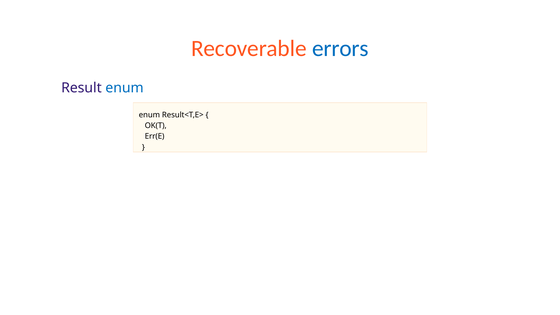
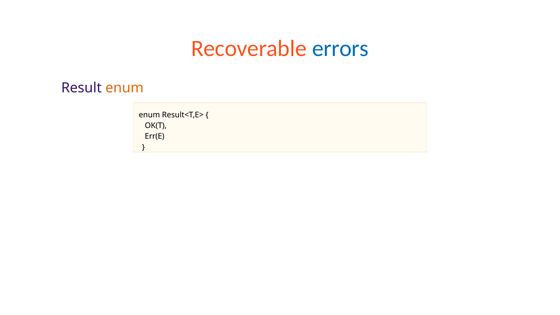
enum colour: blue -> orange (125, 88)
